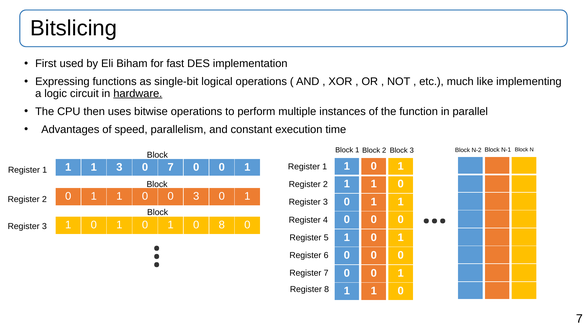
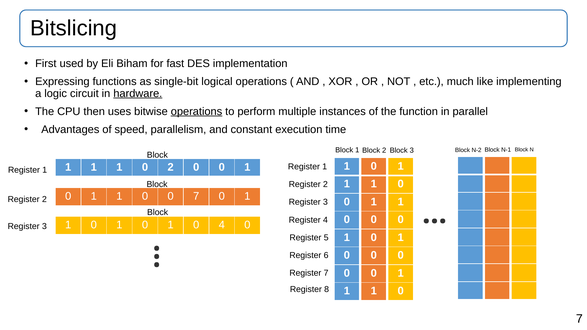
operations underline: none -> present (196, 111)
1 1 3: 3 -> 1 (119, 167)
0 7: 7 -> 2 (171, 167)
0 3: 3 -> 7 (196, 196)
0 8: 8 -> 4 (222, 225)
